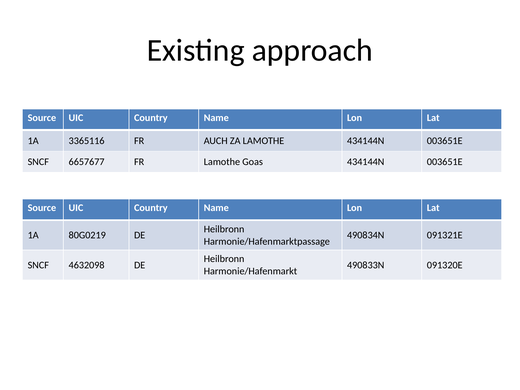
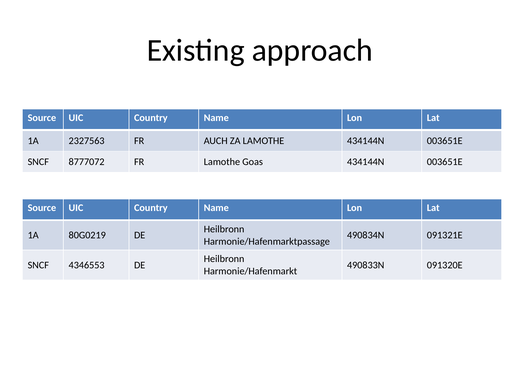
3365116: 3365116 -> 2327563 (87, 141)
6657677: 6657677 -> 8777072 (87, 162)
4632098: 4632098 -> 4346553 (87, 265)
